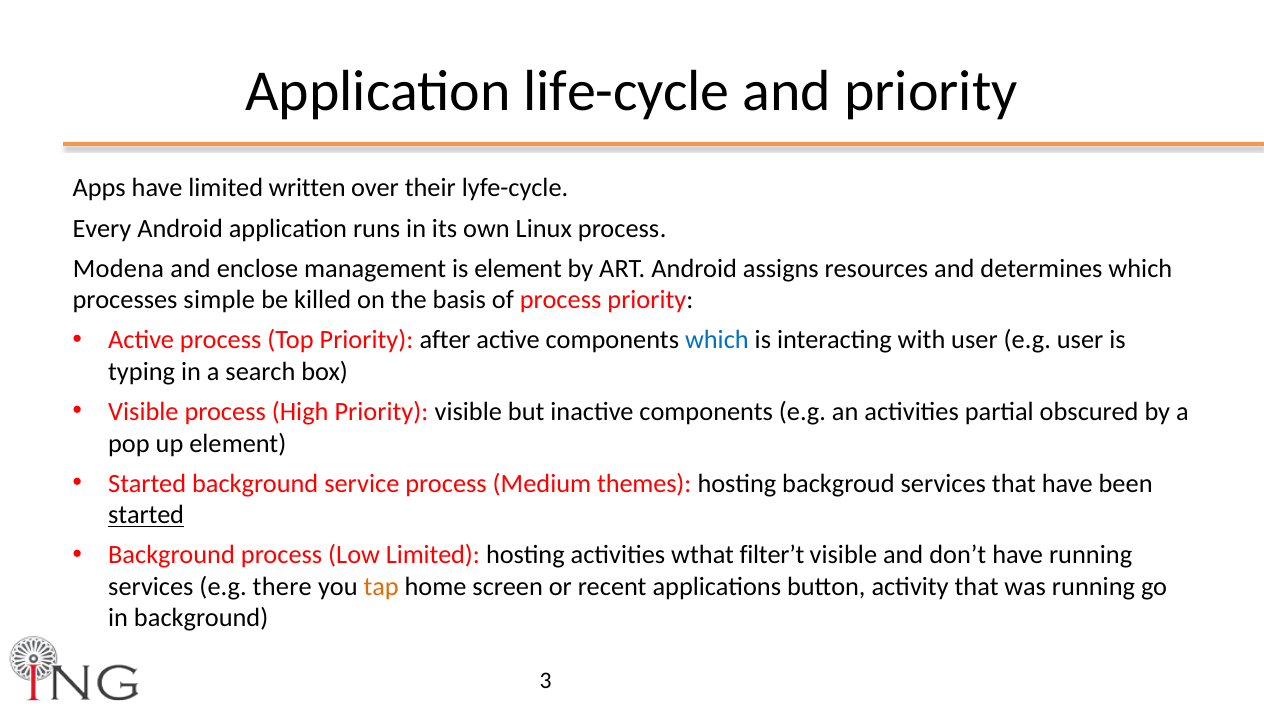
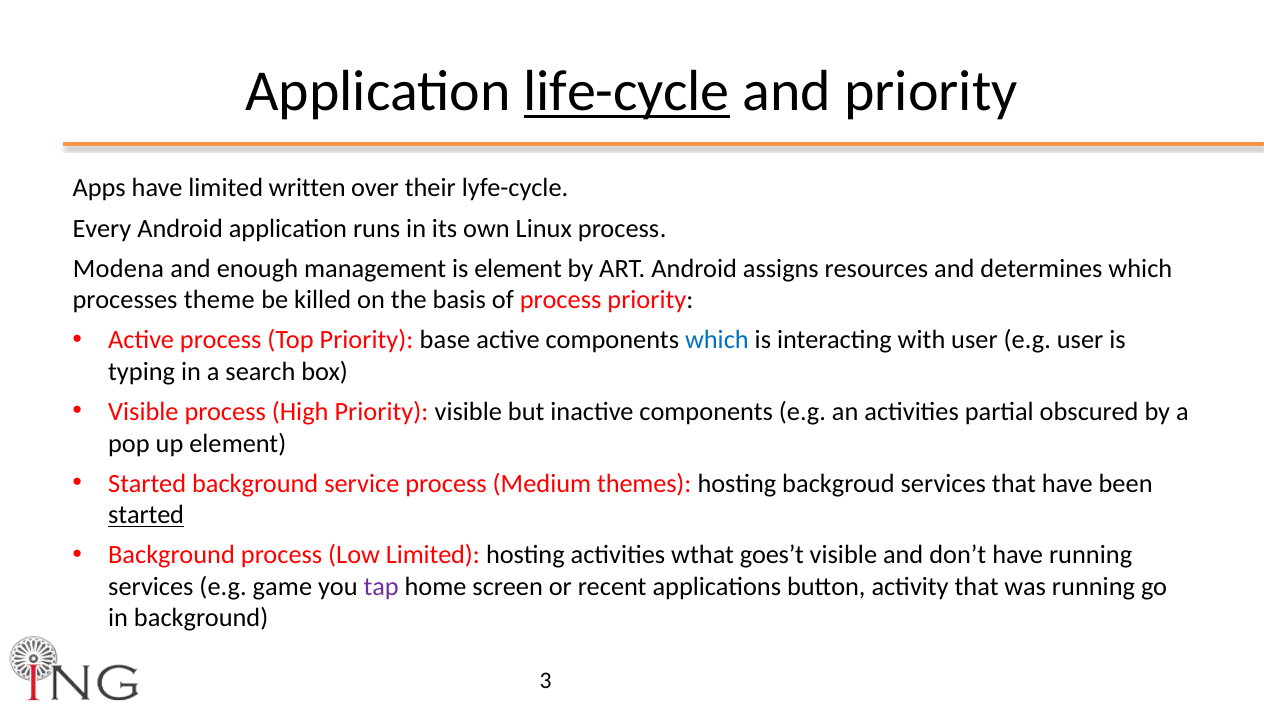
life-cycle underline: none -> present (627, 92)
enclose: enclose -> enough (257, 268)
simple: simple -> theme (219, 300)
after: after -> base (445, 340)
filter’t: filter’t -> goes’t (772, 555)
there: there -> game (282, 587)
tap colour: orange -> purple (381, 587)
